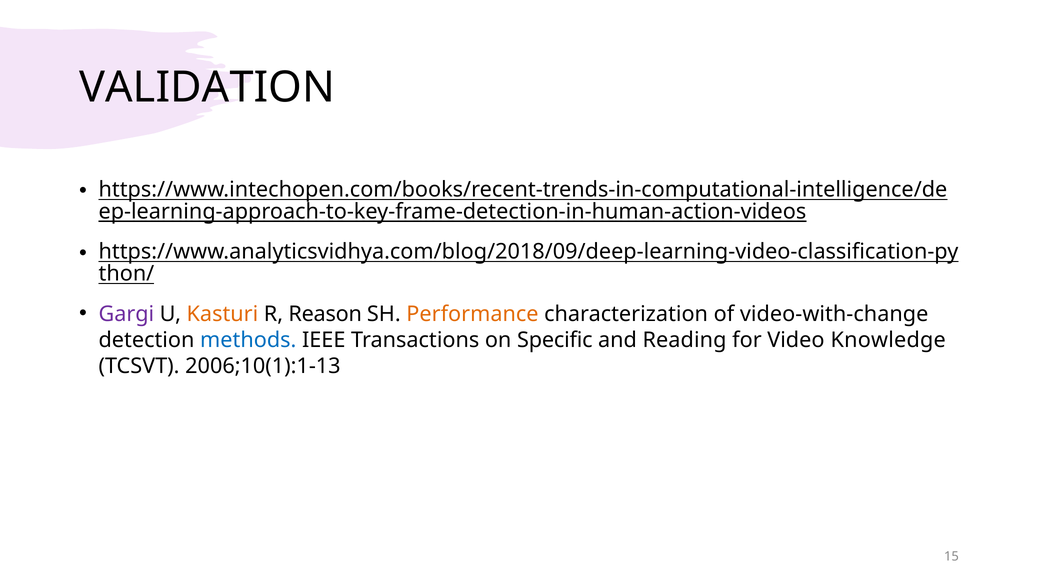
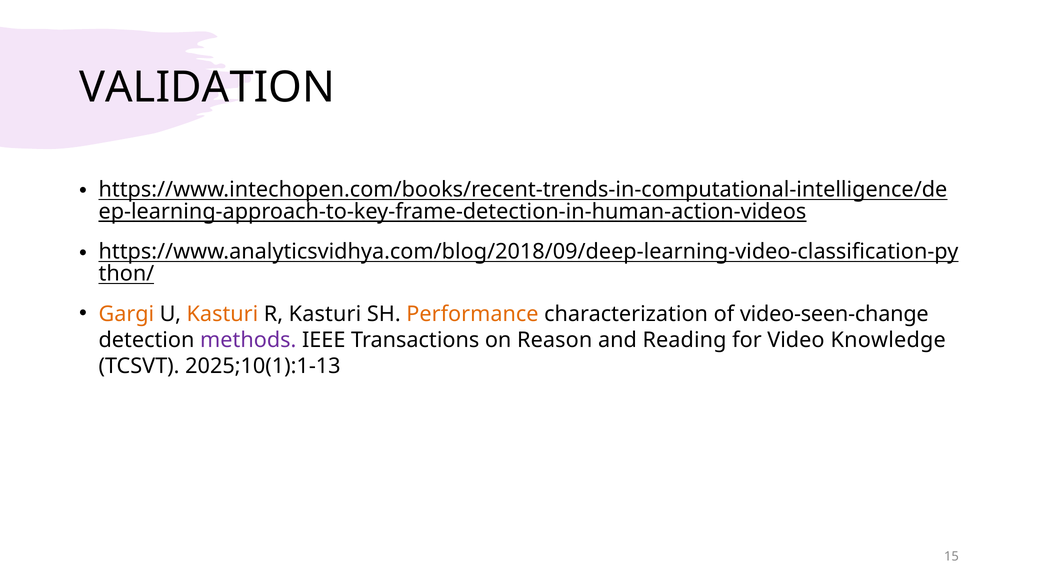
Gargi colour: purple -> orange (126, 314)
R Reason: Reason -> Kasturi (325, 314)
video-with-change: video-with-change -> video-seen-change (834, 314)
methods colour: blue -> purple (248, 340)
Specific: Specific -> Reason (555, 340)
2006;10(1):1-13: 2006;10(1):1-13 -> 2025;10(1):1-13 (263, 366)
